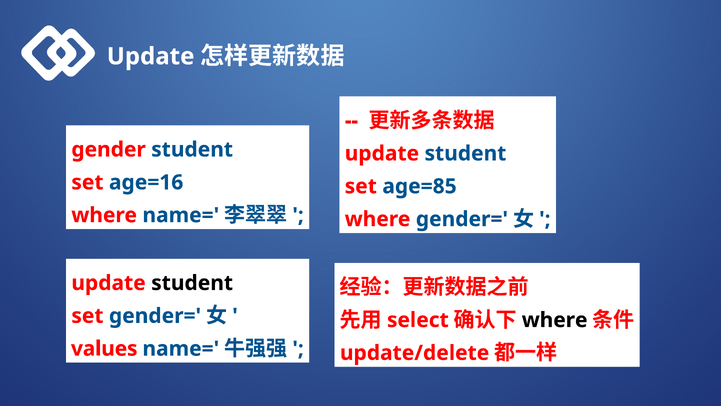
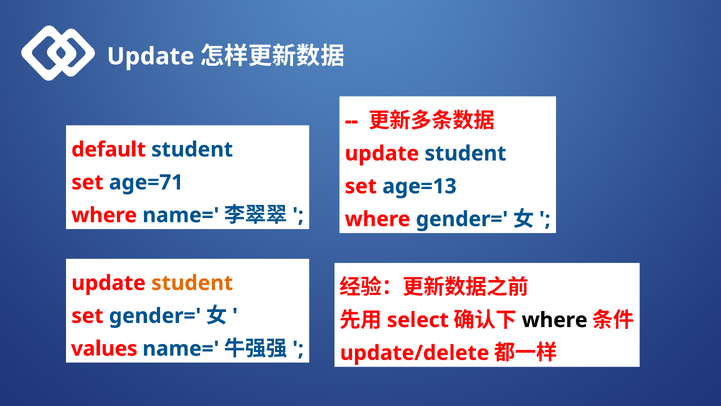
gender: gender -> default (109, 149)
age=16: age=16 -> age=71 (146, 182)
age=85: age=85 -> age=13 (419, 186)
student colour: black -> orange (192, 283)
